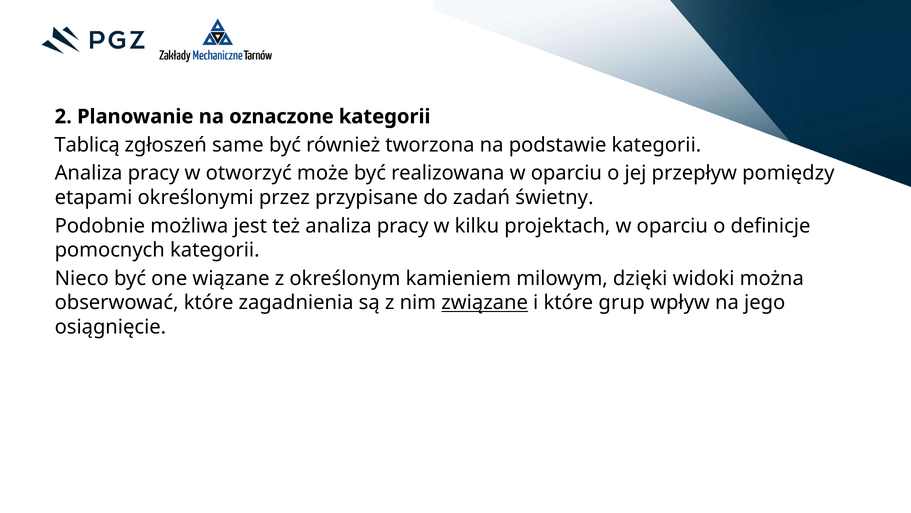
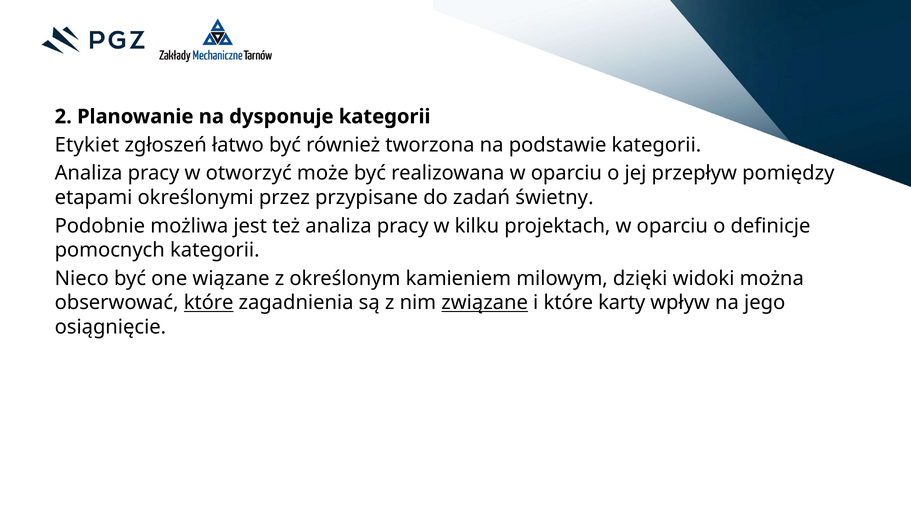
oznaczone: oznaczone -> dysponuje (281, 116)
Tablicą: Tablicą -> Etykiet (87, 145)
same: same -> łatwo (238, 145)
które underline: none -> present (209, 302)
grup: grup -> karty (622, 302)
